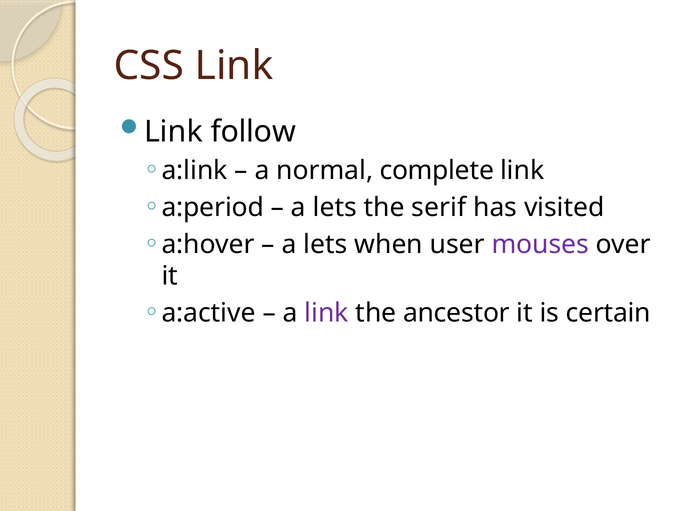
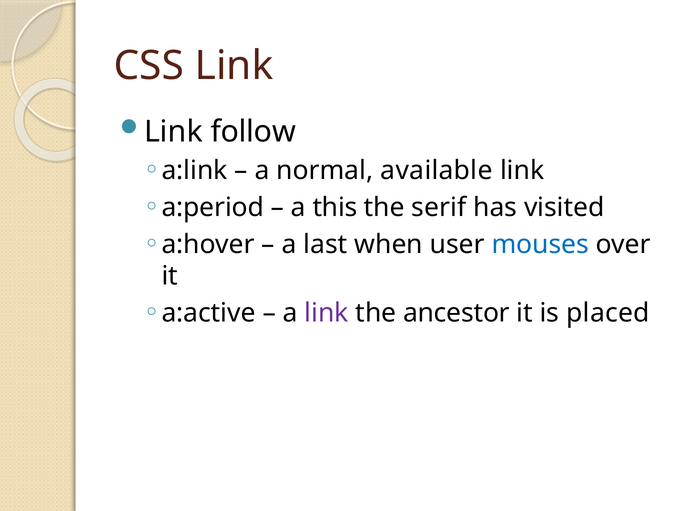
complete: complete -> available (437, 171)
lets: lets -> this (335, 208)
lets: lets -> last (325, 245)
mouses colour: purple -> blue (540, 245)
certain: certain -> placed (608, 313)
